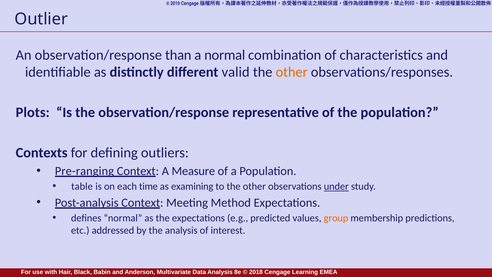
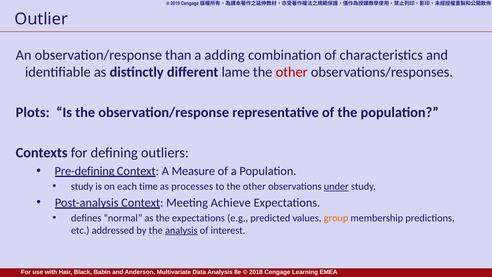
a normal: normal -> adding (225, 55)
valid: valid -> lame (236, 72)
other colour: orange -> red (292, 72)
Pre-ranging: Pre-ranging -> Pre-defining (85, 171)
table: table -> study (82, 186)
examining: examining -> processes (192, 186)
Method: Method -> Achieve (231, 202)
analysis underline: none -> present (181, 230)
